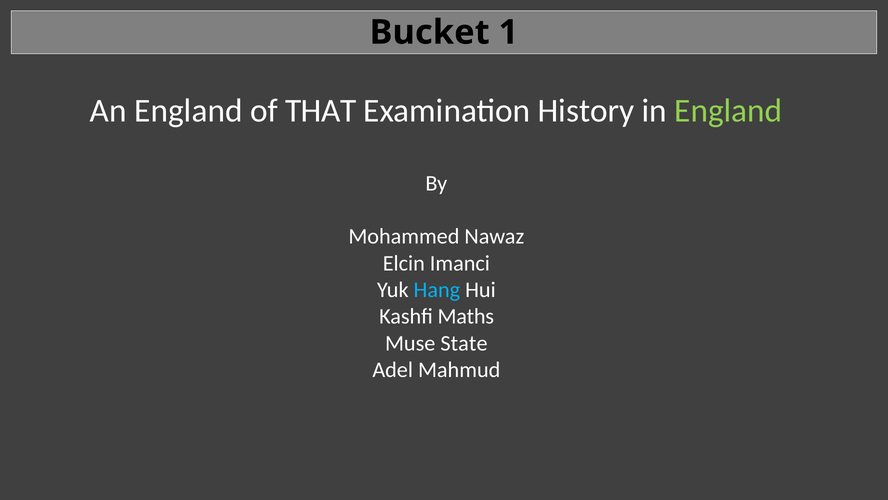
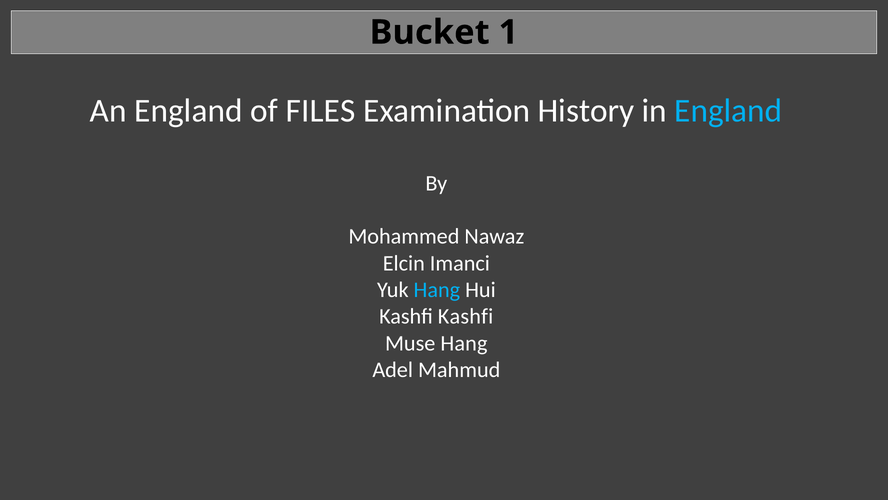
THAT: THAT -> FILES (321, 111)
England colour: light green -> light blue (728, 111)
Kashfi Maths: Maths -> Kashfi (466, 316)
Muse State: State -> Hang (464, 343)
